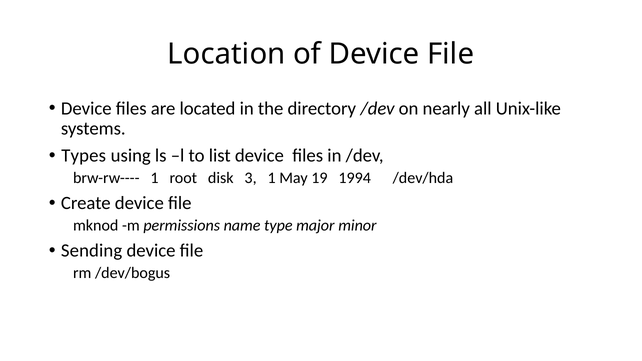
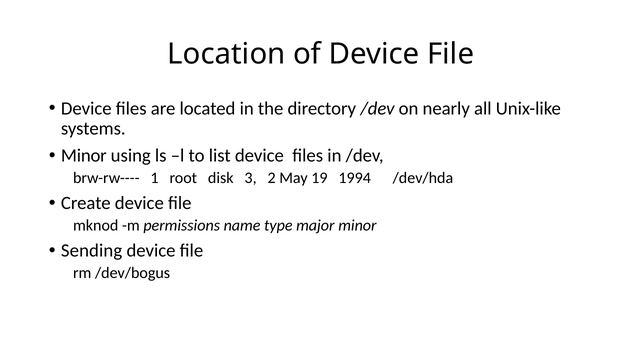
Types: Types -> Minor (84, 156)
3 1: 1 -> 2 (272, 178)
